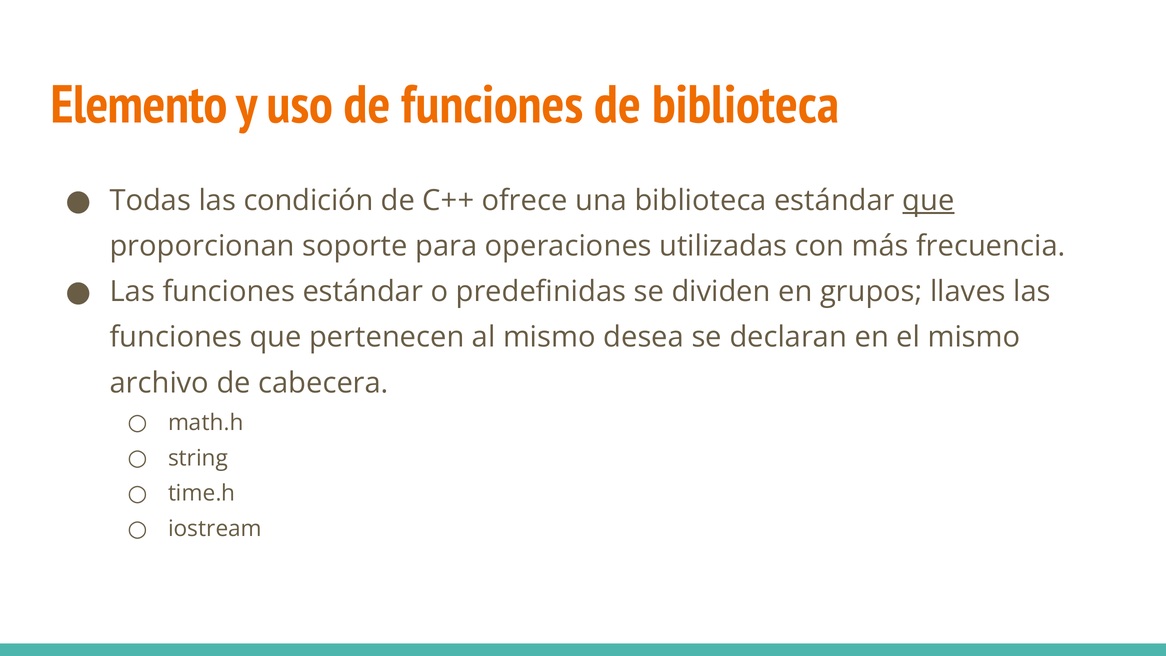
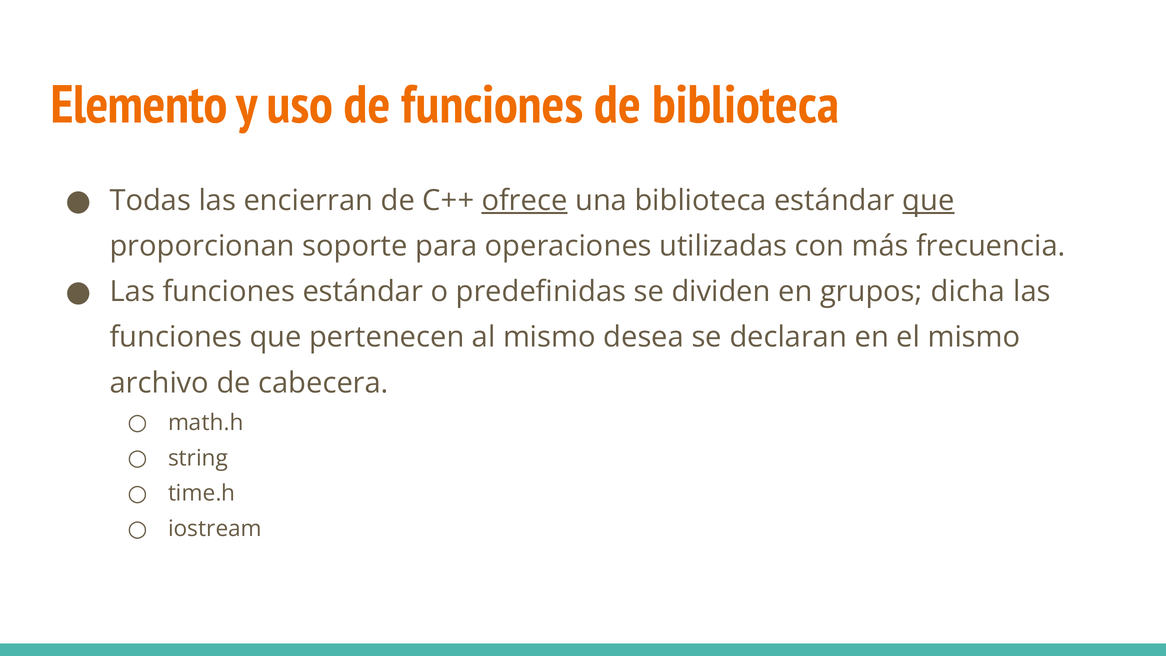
condición: condición -> encierran (308, 201)
ofrece underline: none -> present (525, 201)
llaves: llaves -> dicha (968, 292)
